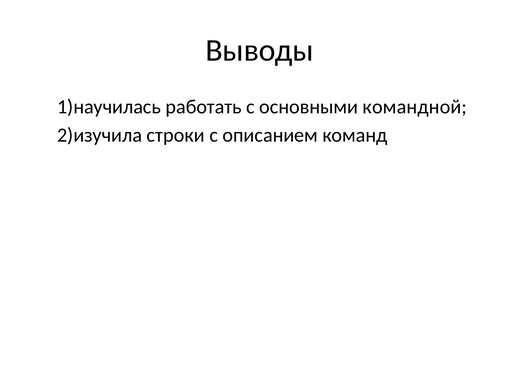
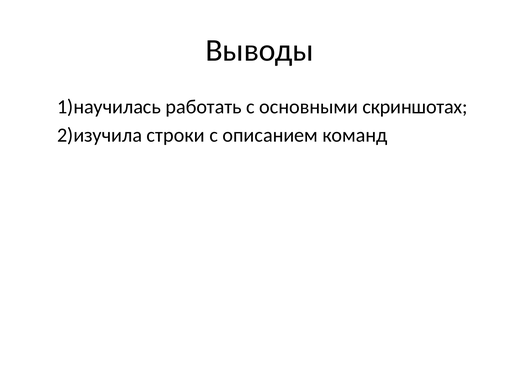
командной: командной -> скриншотах (415, 107)
